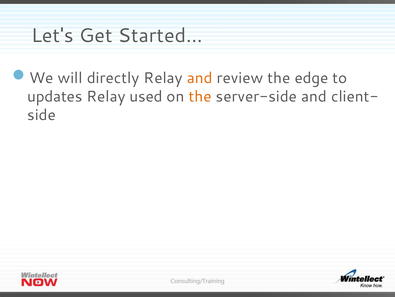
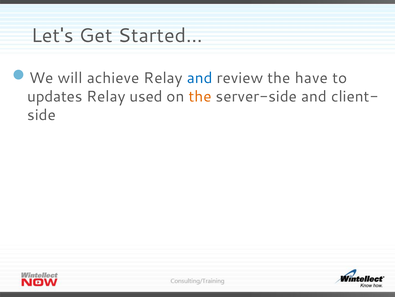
directly: directly -> achieve (113, 78)
and colour: orange -> blue (200, 78)
edge: edge -> have (311, 78)
